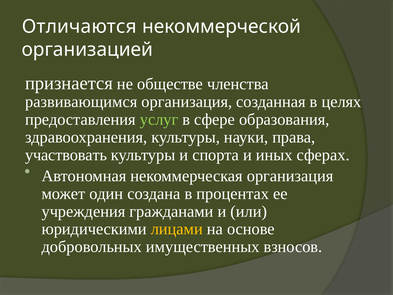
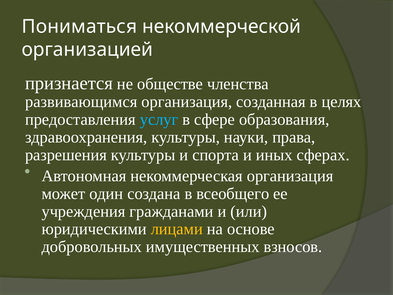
Отличаются: Отличаются -> Пониматься (79, 27)
услуг colour: light green -> light blue (159, 119)
участвовать: участвовать -> разрешения (66, 155)
процентах: процентах -> всеобщего (233, 193)
